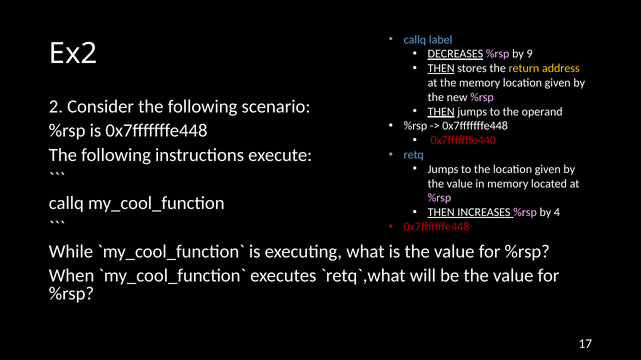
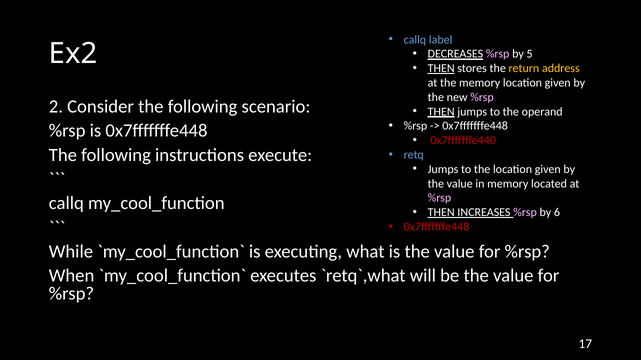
9: 9 -> 5 (530, 54)
4: 4 -> 6 (557, 213)
